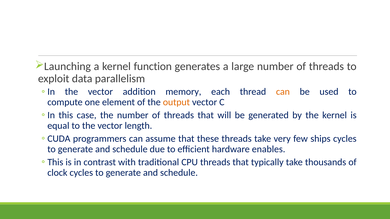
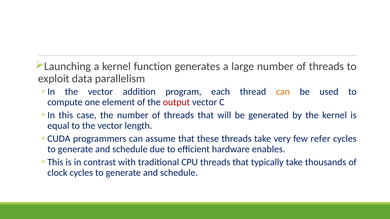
memory: memory -> program (183, 92)
output colour: orange -> red (176, 102)
ships: ships -> refer (320, 139)
